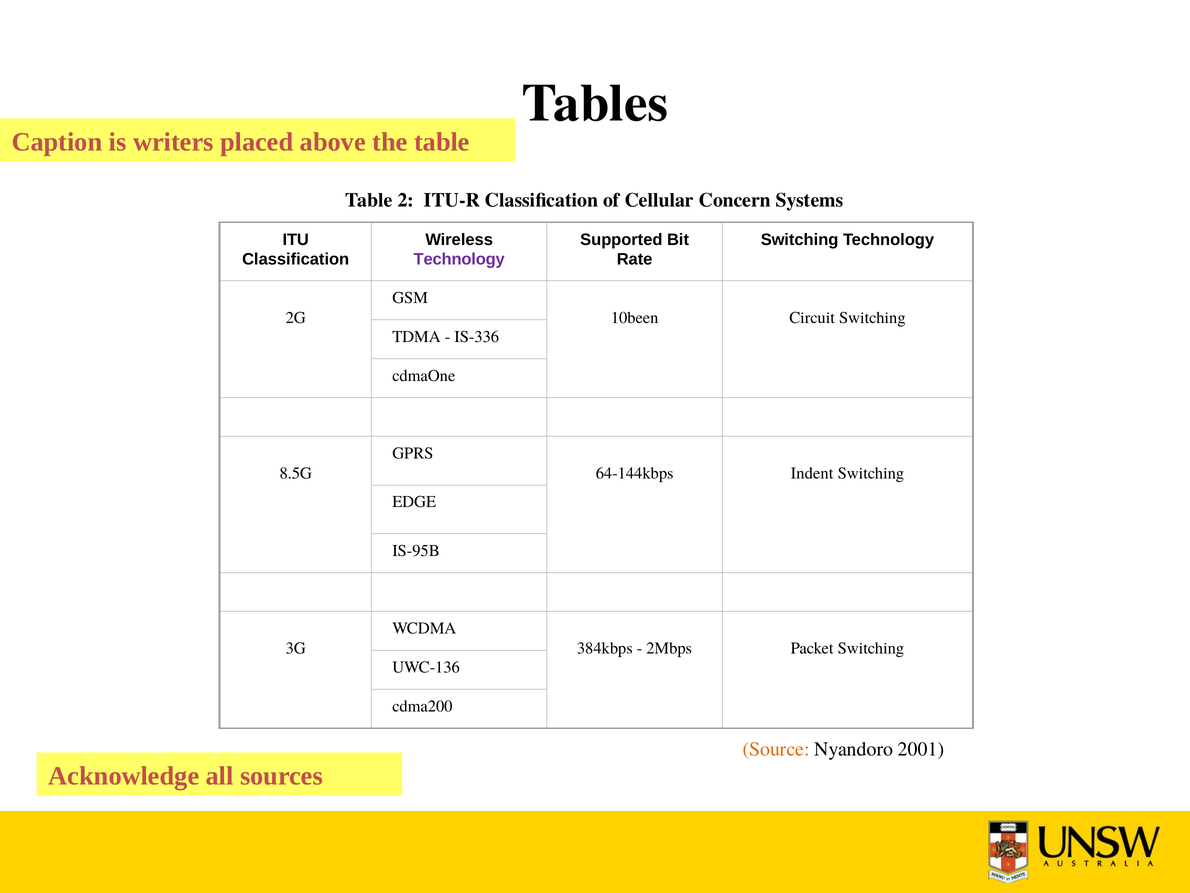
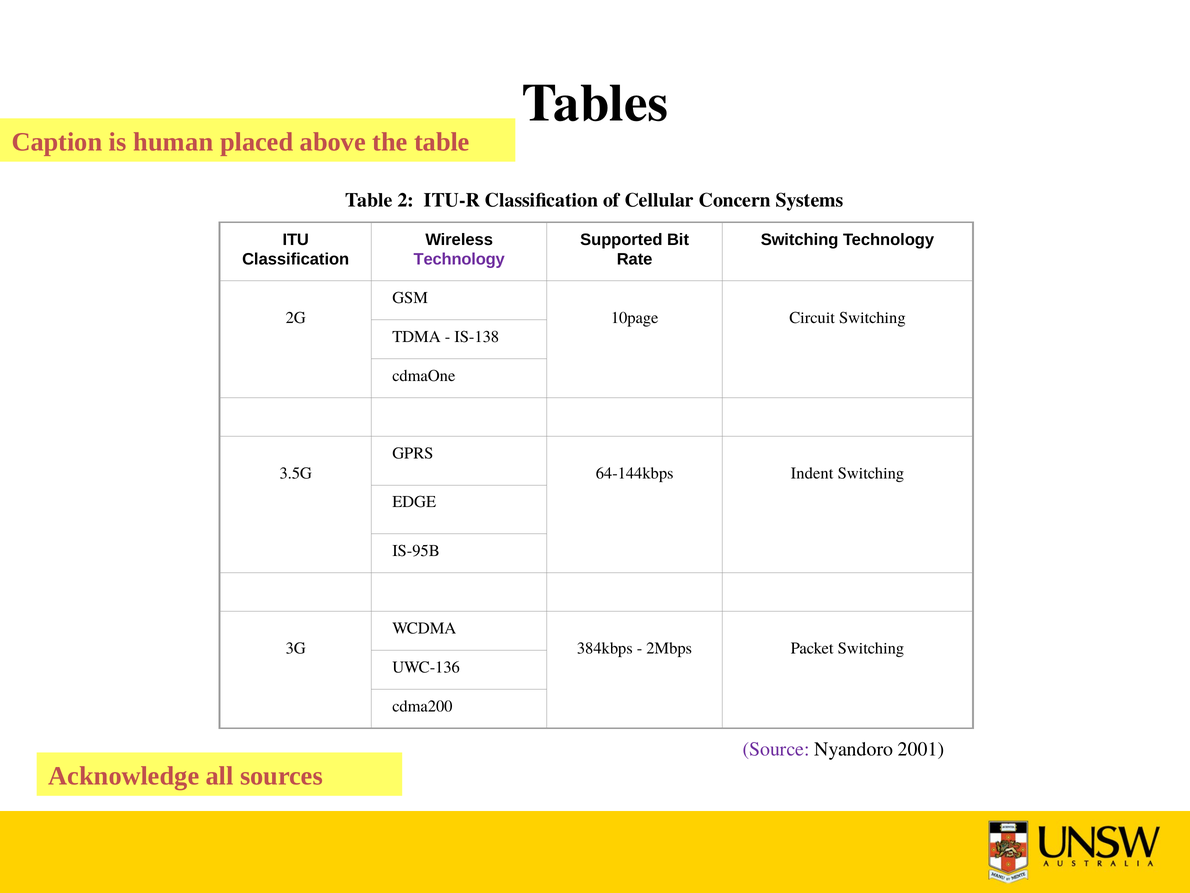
writers: writers -> human (173, 142)
10been: 10been -> 10page (635, 318)
IS-336: IS-336 -> IS-138 (477, 337)
8.5G: 8.5G -> 3.5G (296, 473)
Source colour: orange -> purple (776, 749)
